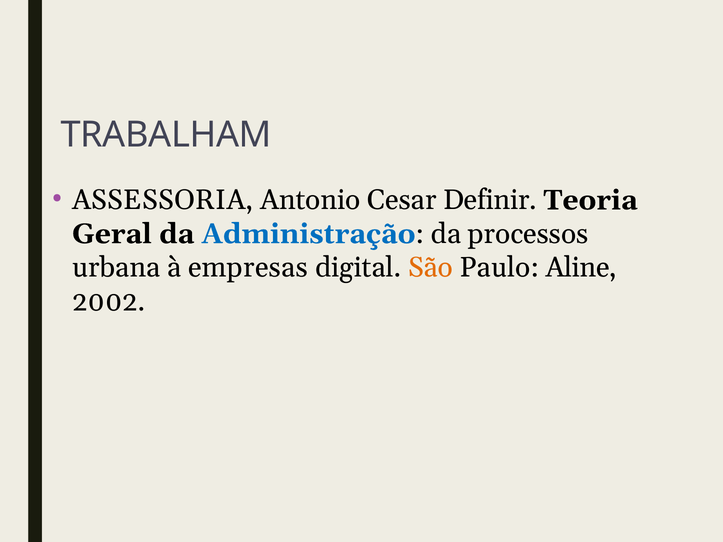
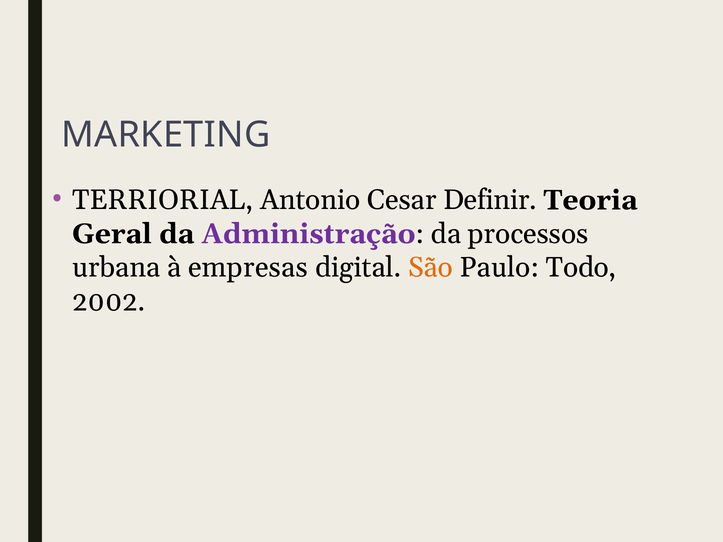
TRABALHAM: TRABALHAM -> MARKETING (166, 135)
ASSESSORIA: ASSESSORIA -> TERRIORIAL (163, 200)
Administração colour: blue -> purple (309, 234)
Aline: Aline -> Todo (581, 268)
